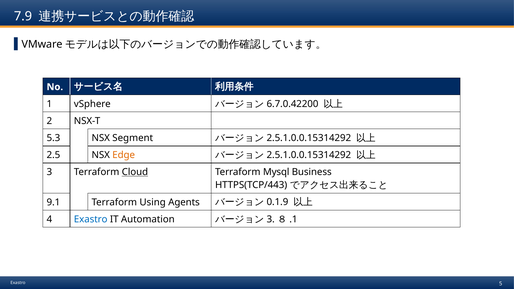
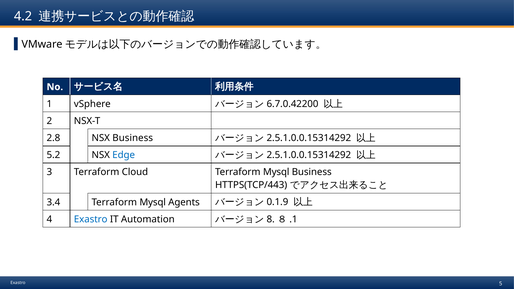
7.9: 7.9 -> 4.2 (23, 16)
5.3: 5.3 -> 2.8 (53, 138)
NSX Segment: Segment -> Business (133, 138)
2.5: 2.5 -> 5.2 (53, 155)
Edge colour: orange -> blue (124, 155)
Cloud underline: present -> none (135, 172)
9.1: 9.1 -> 3.4 (53, 202)
Using: Using -> Mysql (153, 202)
3: 3 -> 8 (271, 219)
